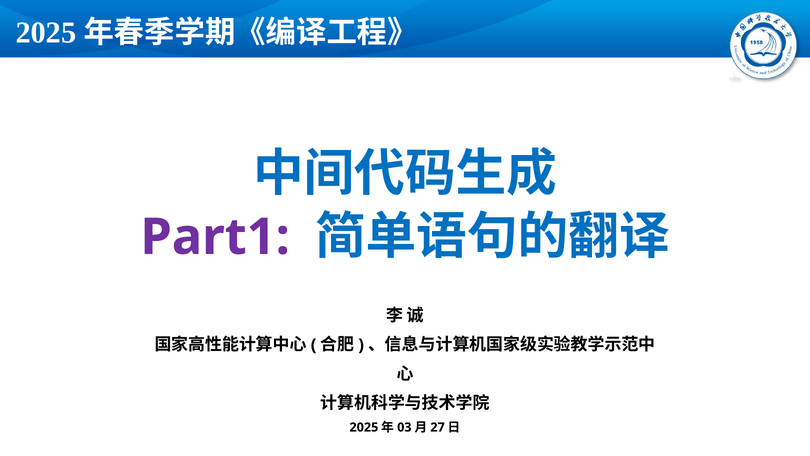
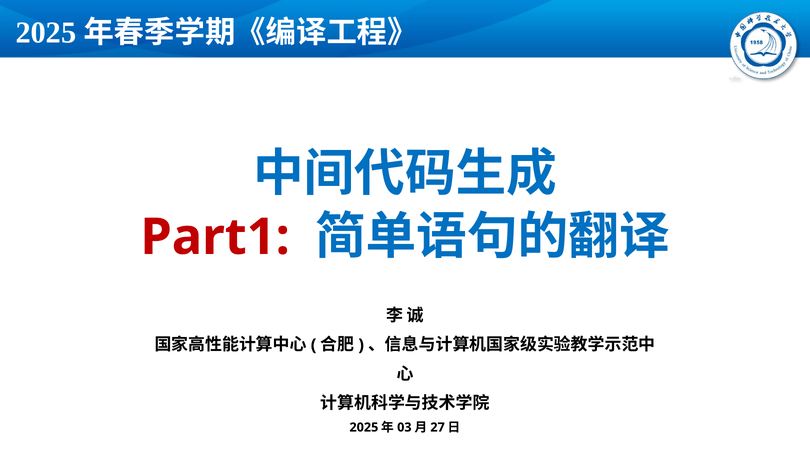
Part1 colour: purple -> red (215, 237)
